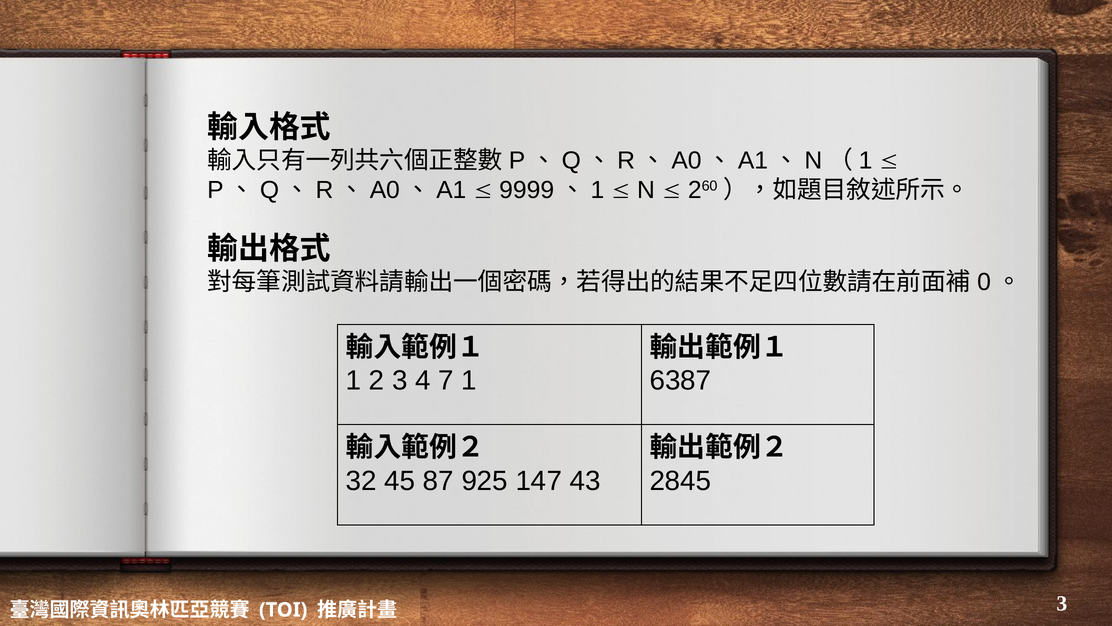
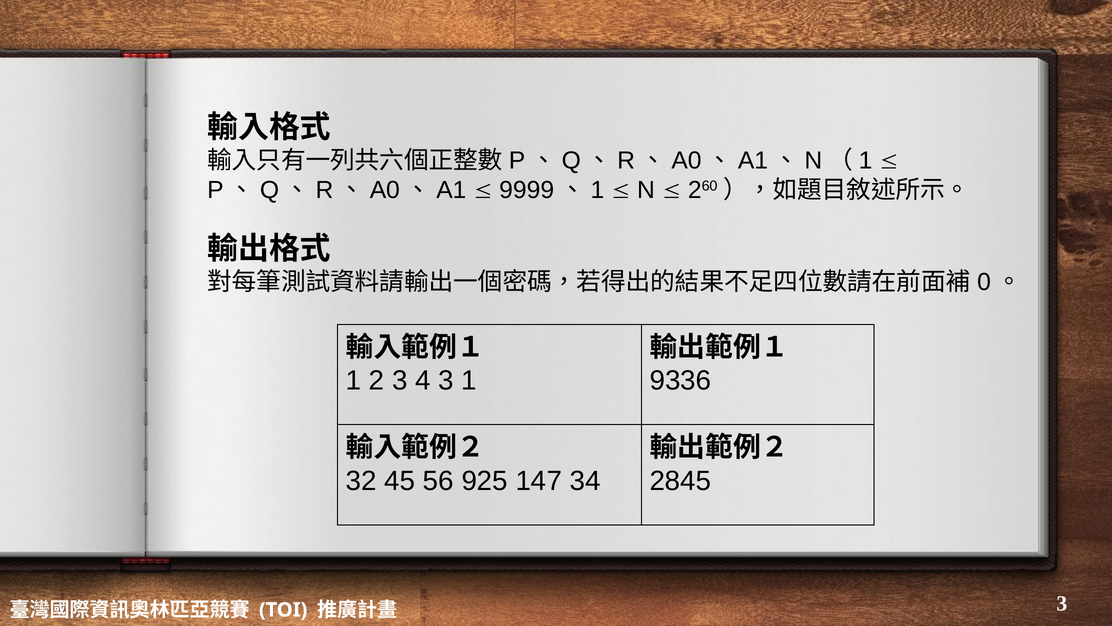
4 7: 7 -> 3 (446, 380)
6387: 6387 -> 9336 (680, 380)
87: 87 -> 56 (438, 481)
43: 43 -> 34 (585, 481)
